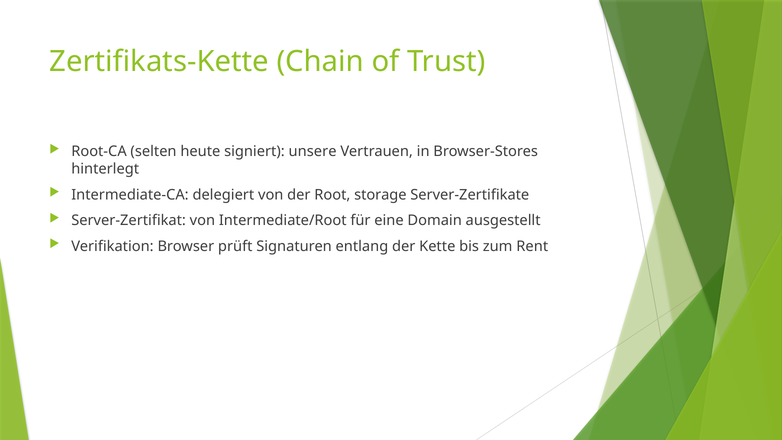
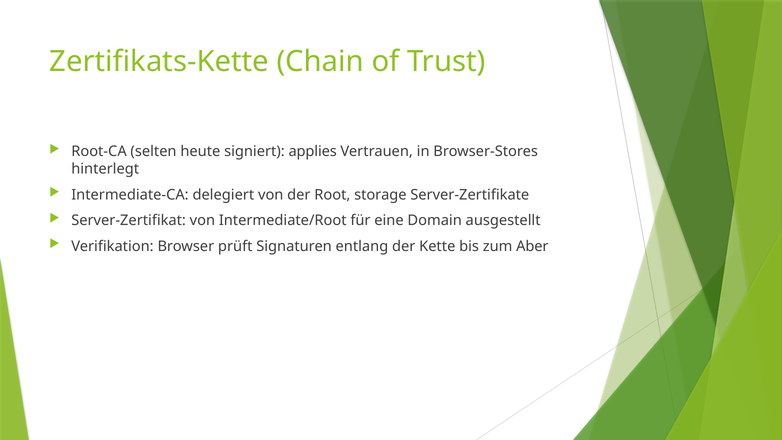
unsere: unsere -> applies (313, 151)
Rent: Rent -> Aber (532, 246)
